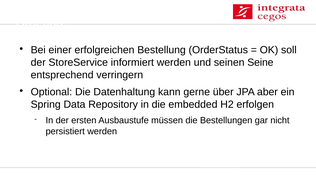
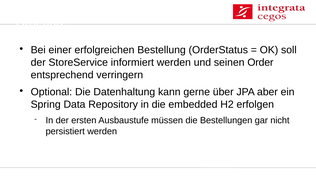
Seine: Seine -> Order (260, 62)
